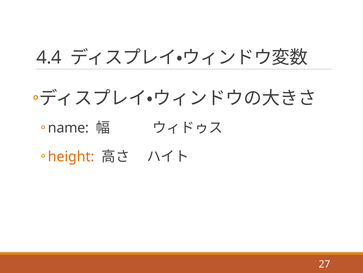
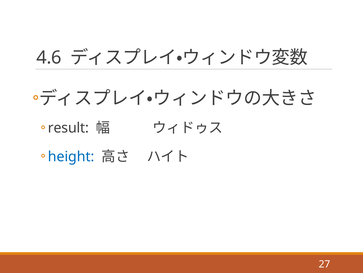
4.4: 4.4 -> 4.6 (49, 57)
name: name -> result (68, 128)
height colour: orange -> blue (71, 156)
